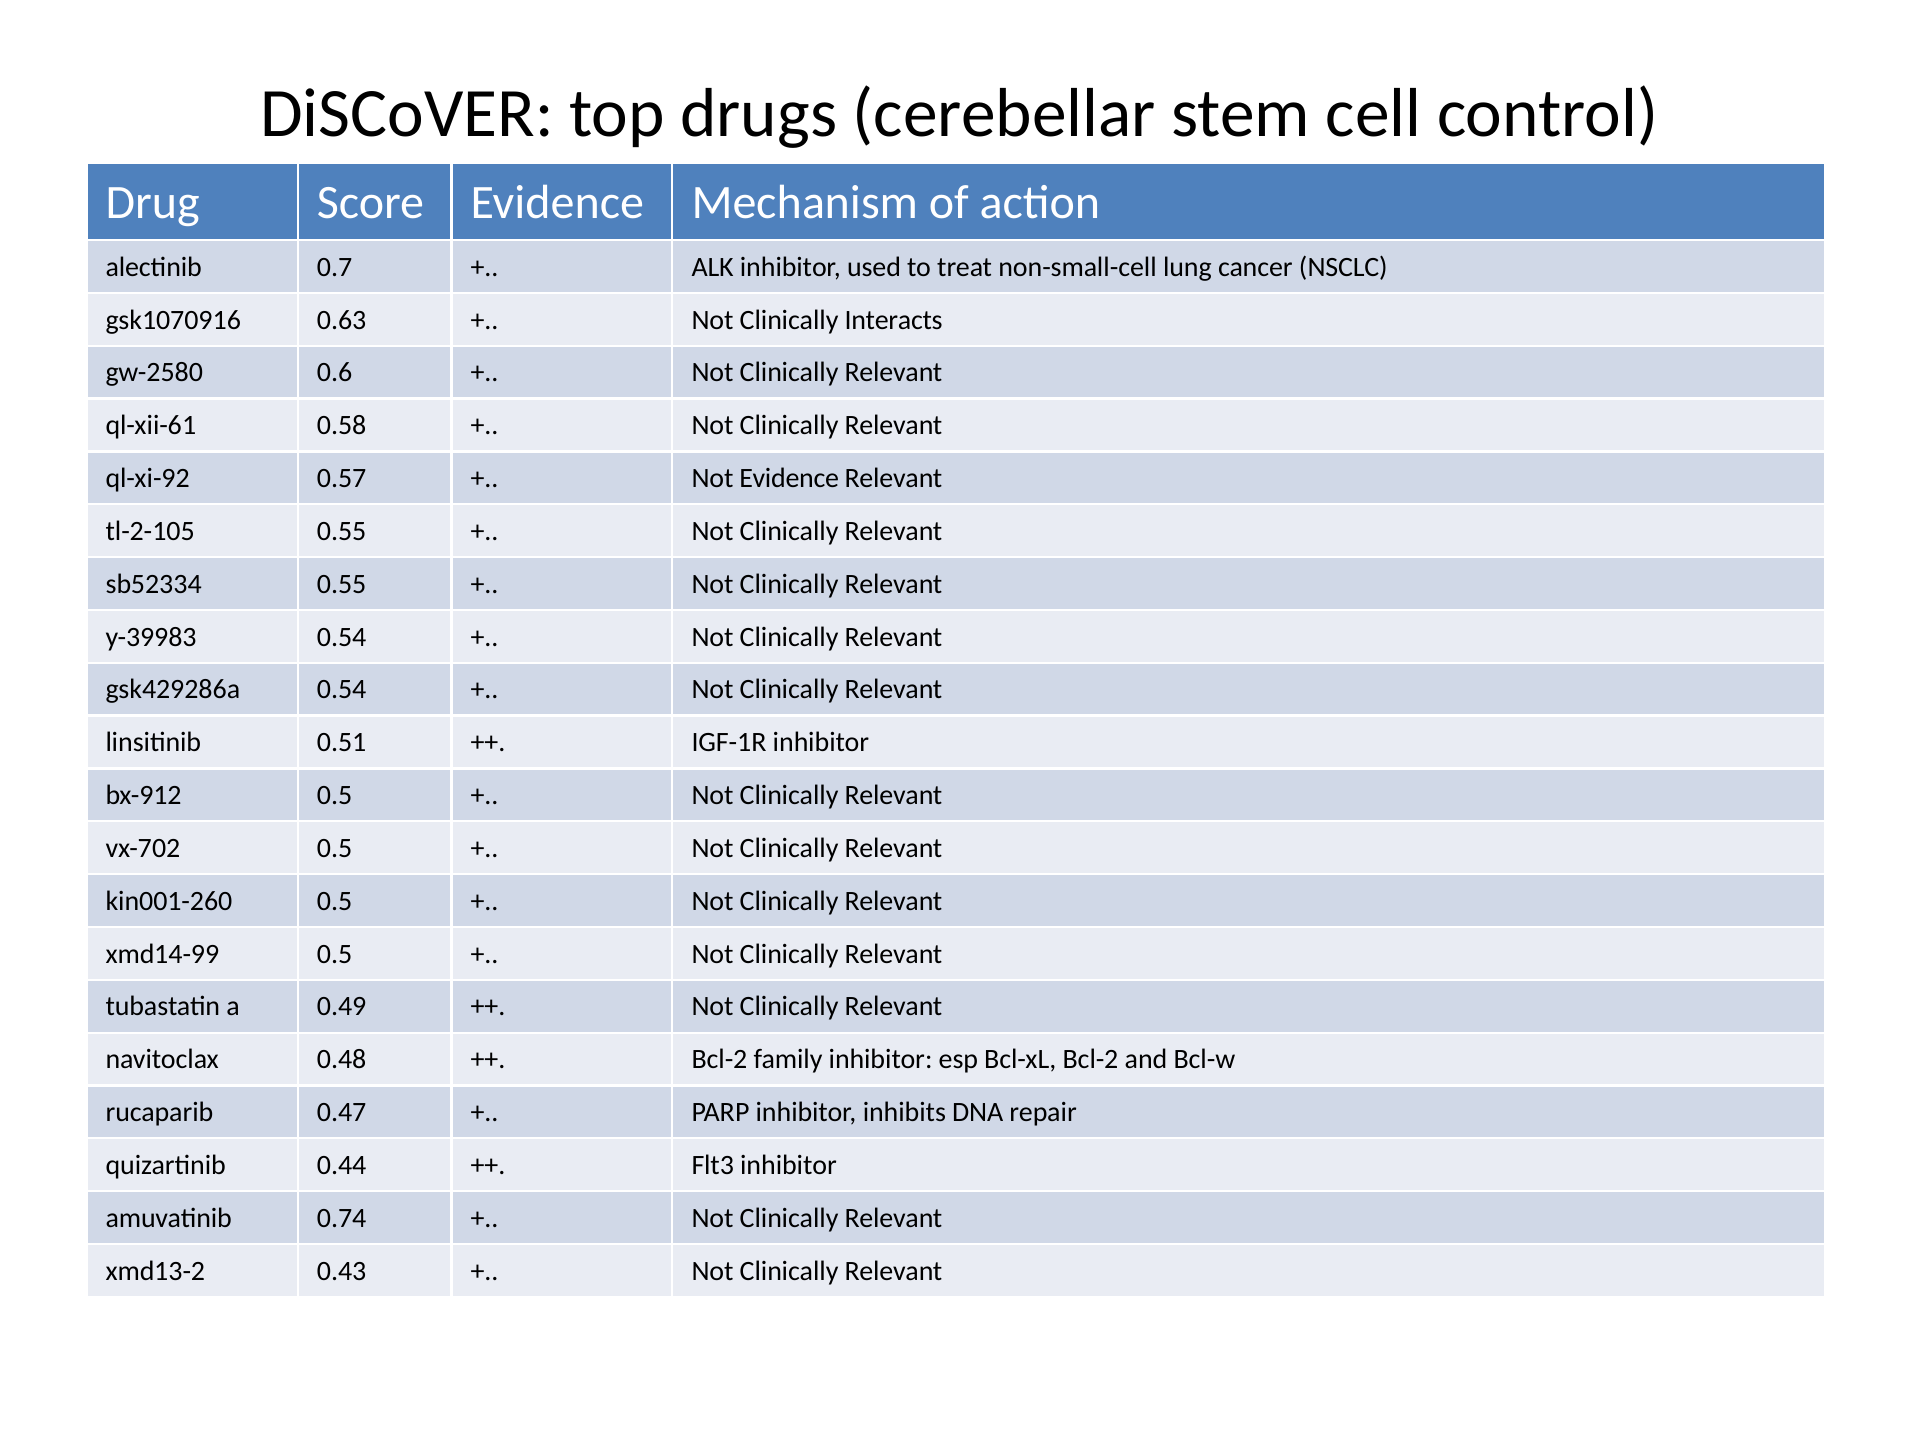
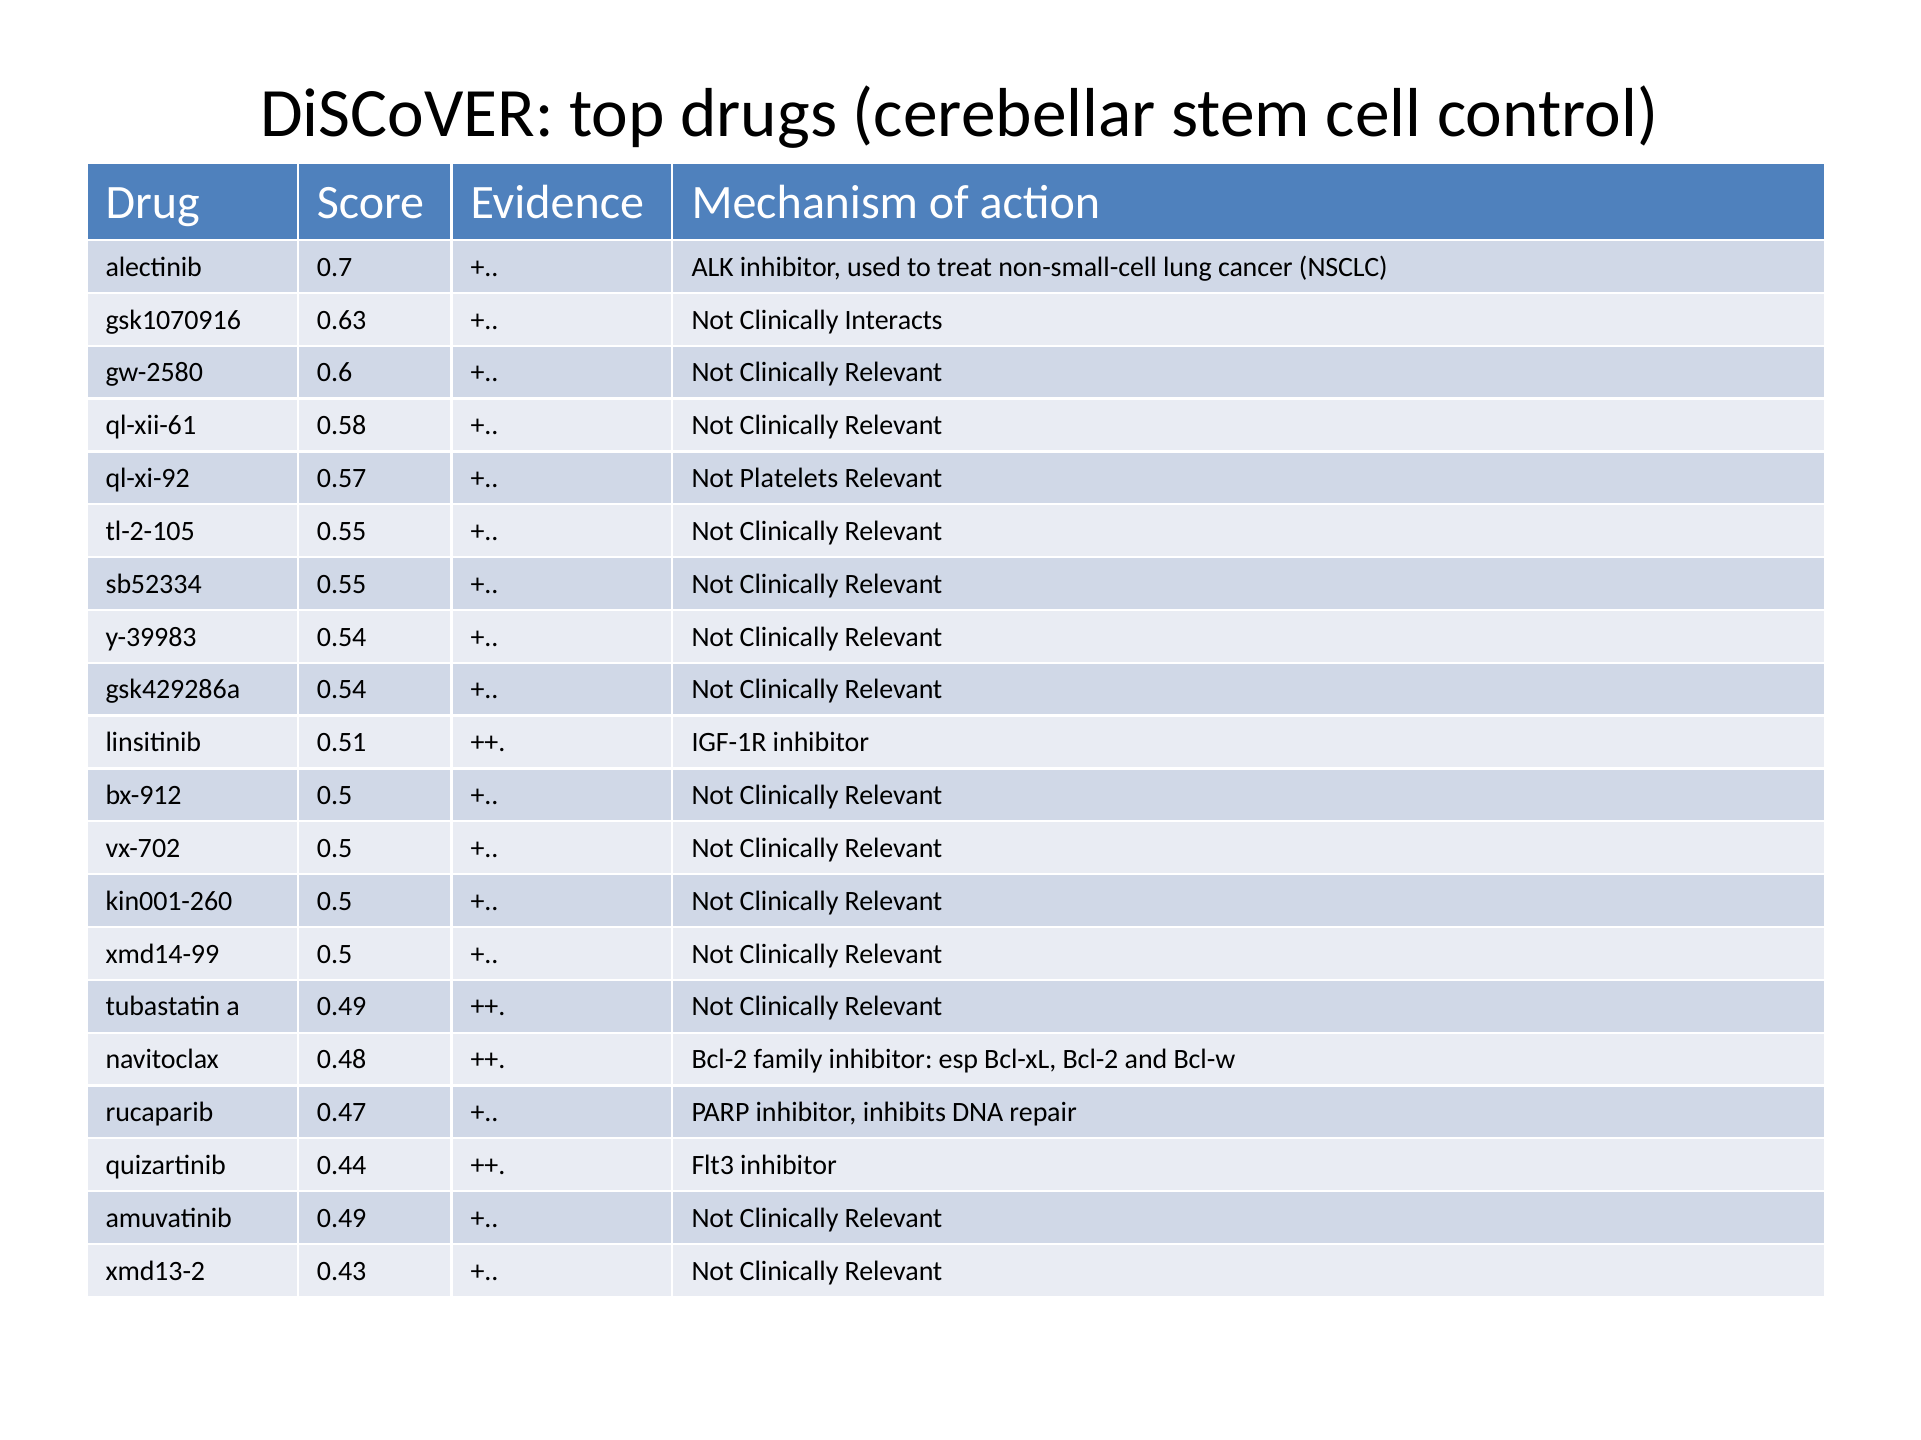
Not Evidence: Evidence -> Platelets (789, 479)
amuvatinib 0.74: 0.74 -> 0.49 (342, 1219)
